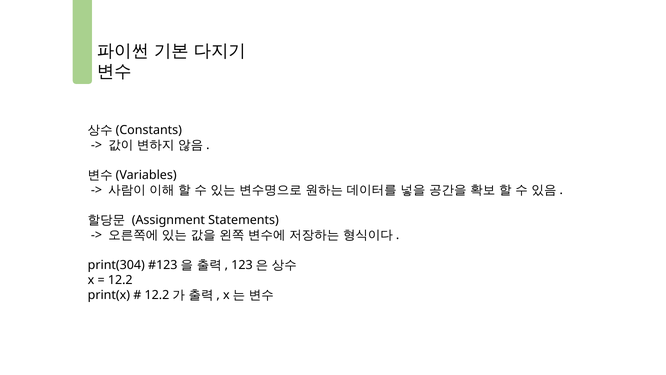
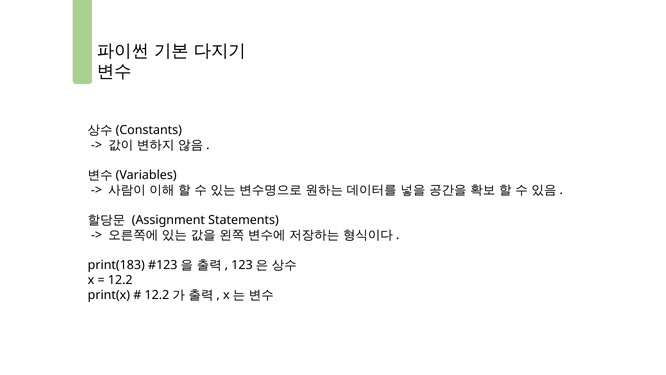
print(304: print(304 -> print(183 (116, 265)
